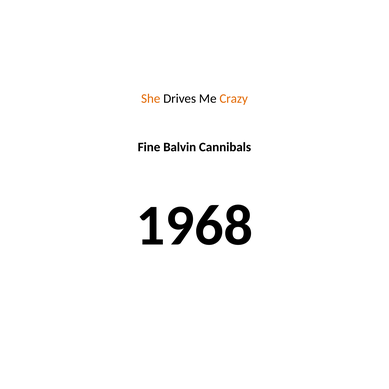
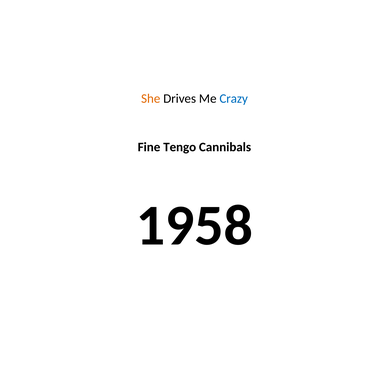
Crazy colour: orange -> blue (234, 99)
Balvin: Balvin -> Tengo (180, 147)
1968: 1968 -> 1958 (194, 226)
